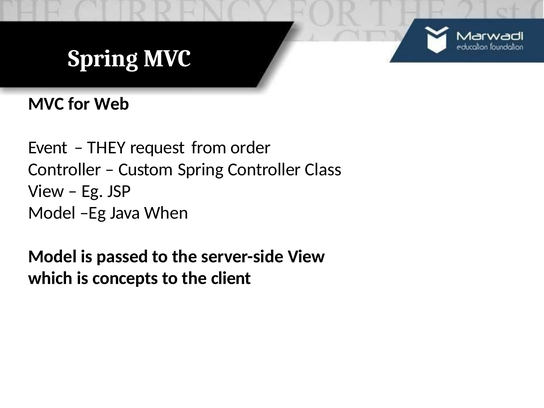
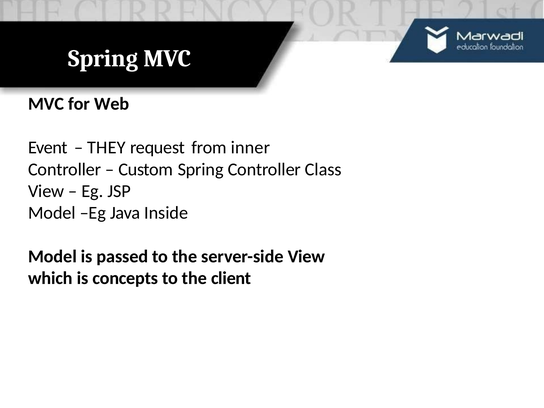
order: order -> inner (251, 148)
When: When -> Inside (166, 213)
